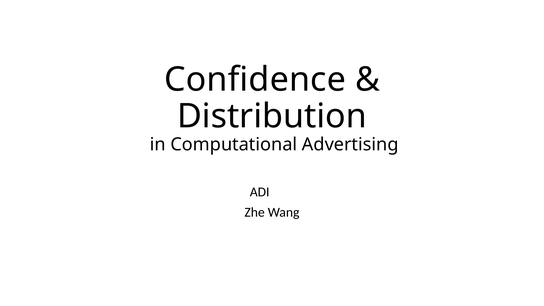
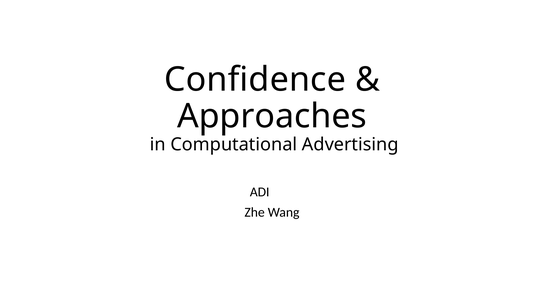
Distribution: Distribution -> Approaches (272, 116)
